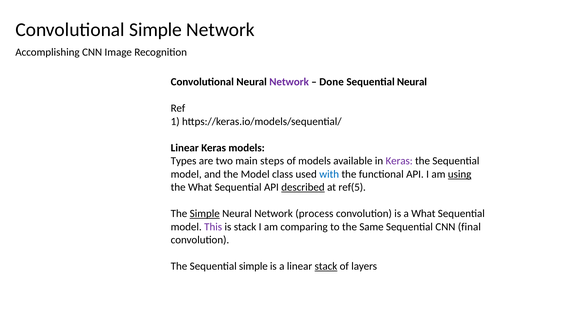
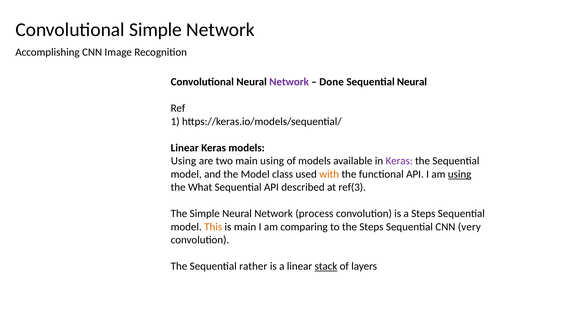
Types: Types -> Using (183, 161)
main steps: steps -> using (272, 161)
with colour: blue -> orange (329, 174)
described underline: present -> none (303, 187)
ref(5: ref(5 -> ref(3 (352, 187)
Simple underline: present -> none (205, 214)
a What: What -> Steps (423, 214)
This colour: purple -> orange (213, 227)
is stack: stack -> main (245, 227)
the Same: Same -> Steps (371, 227)
final: final -> very (469, 227)
Sequential simple: simple -> rather (253, 266)
